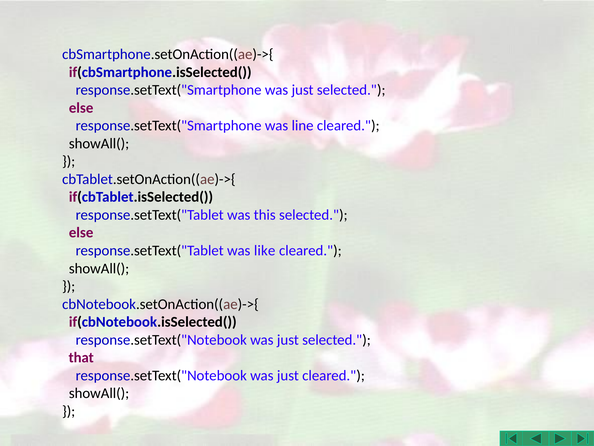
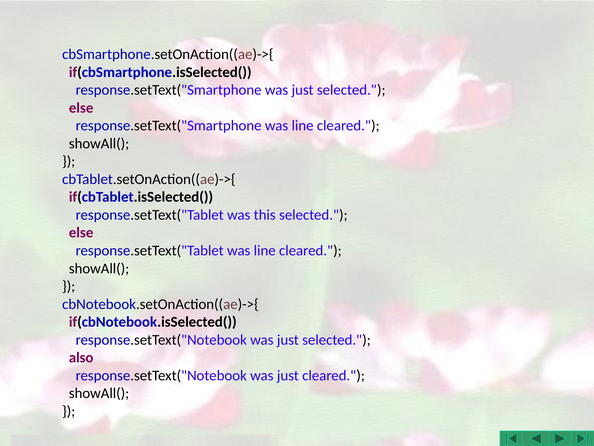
response.setText("Tablet was like: like -> line (265, 250)
that: that -> also (81, 357)
